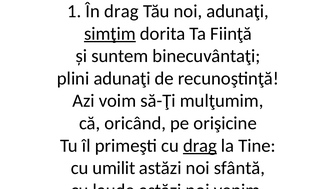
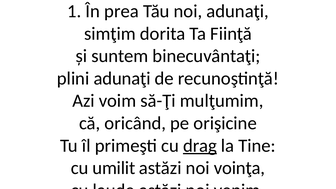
În drag: drag -> prea (122, 11)
simţim underline: present -> none (110, 34)
sfântă: sfântă -> voinţa (239, 168)
